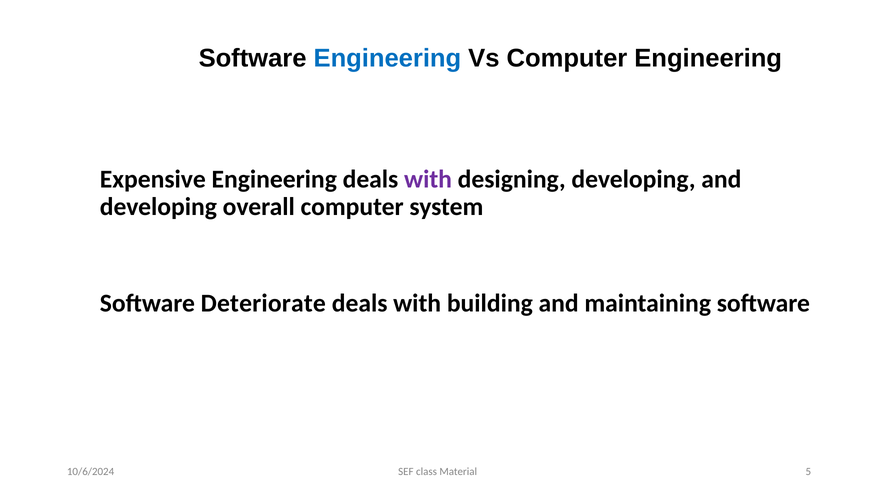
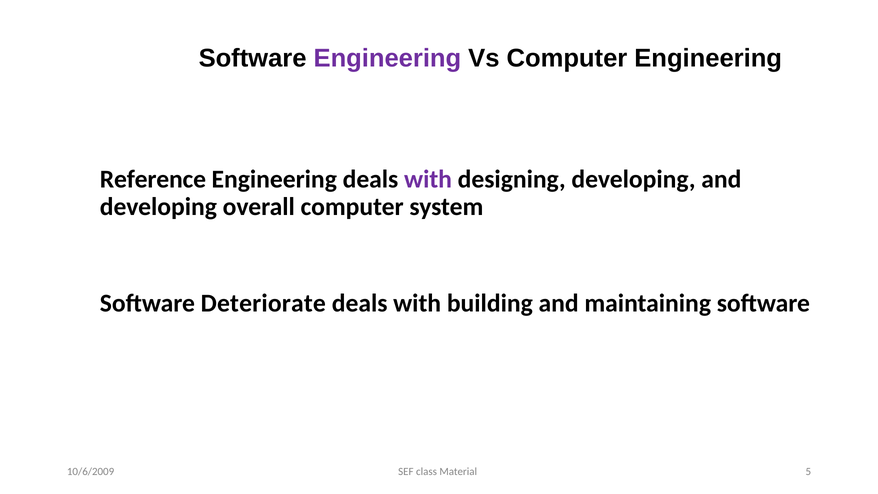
Engineering colour: blue -> purple (387, 58)
Expensive: Expensive -> Reference (153, 179)
10/6/2024: 10/6/2024 -> 10/6/2009 (91, 472)
